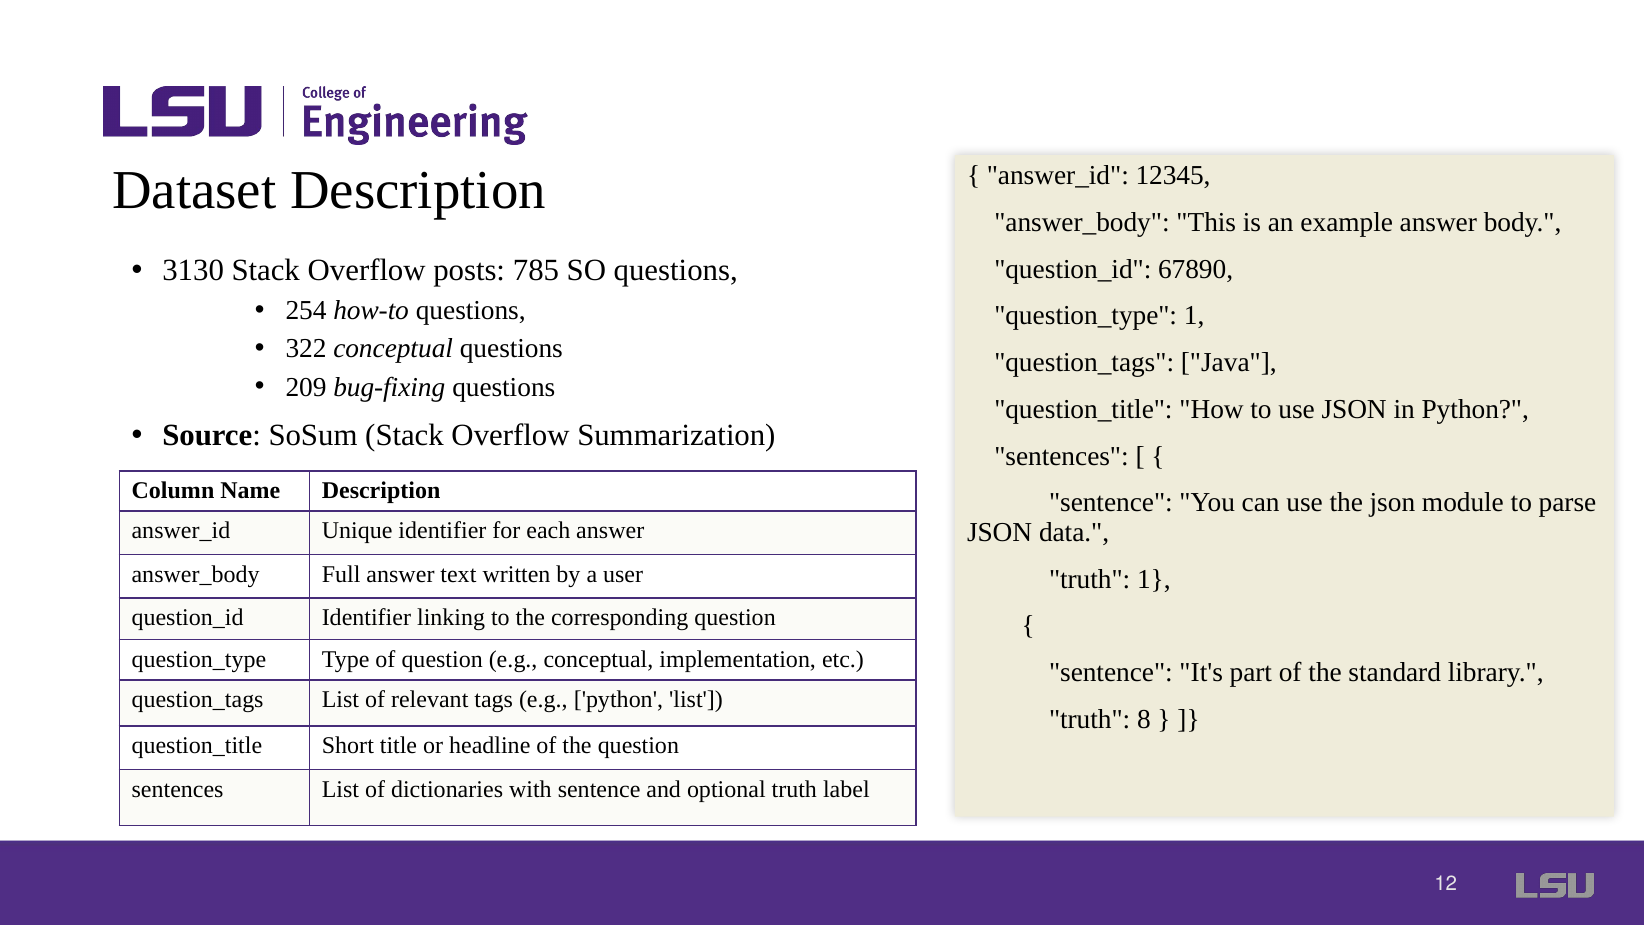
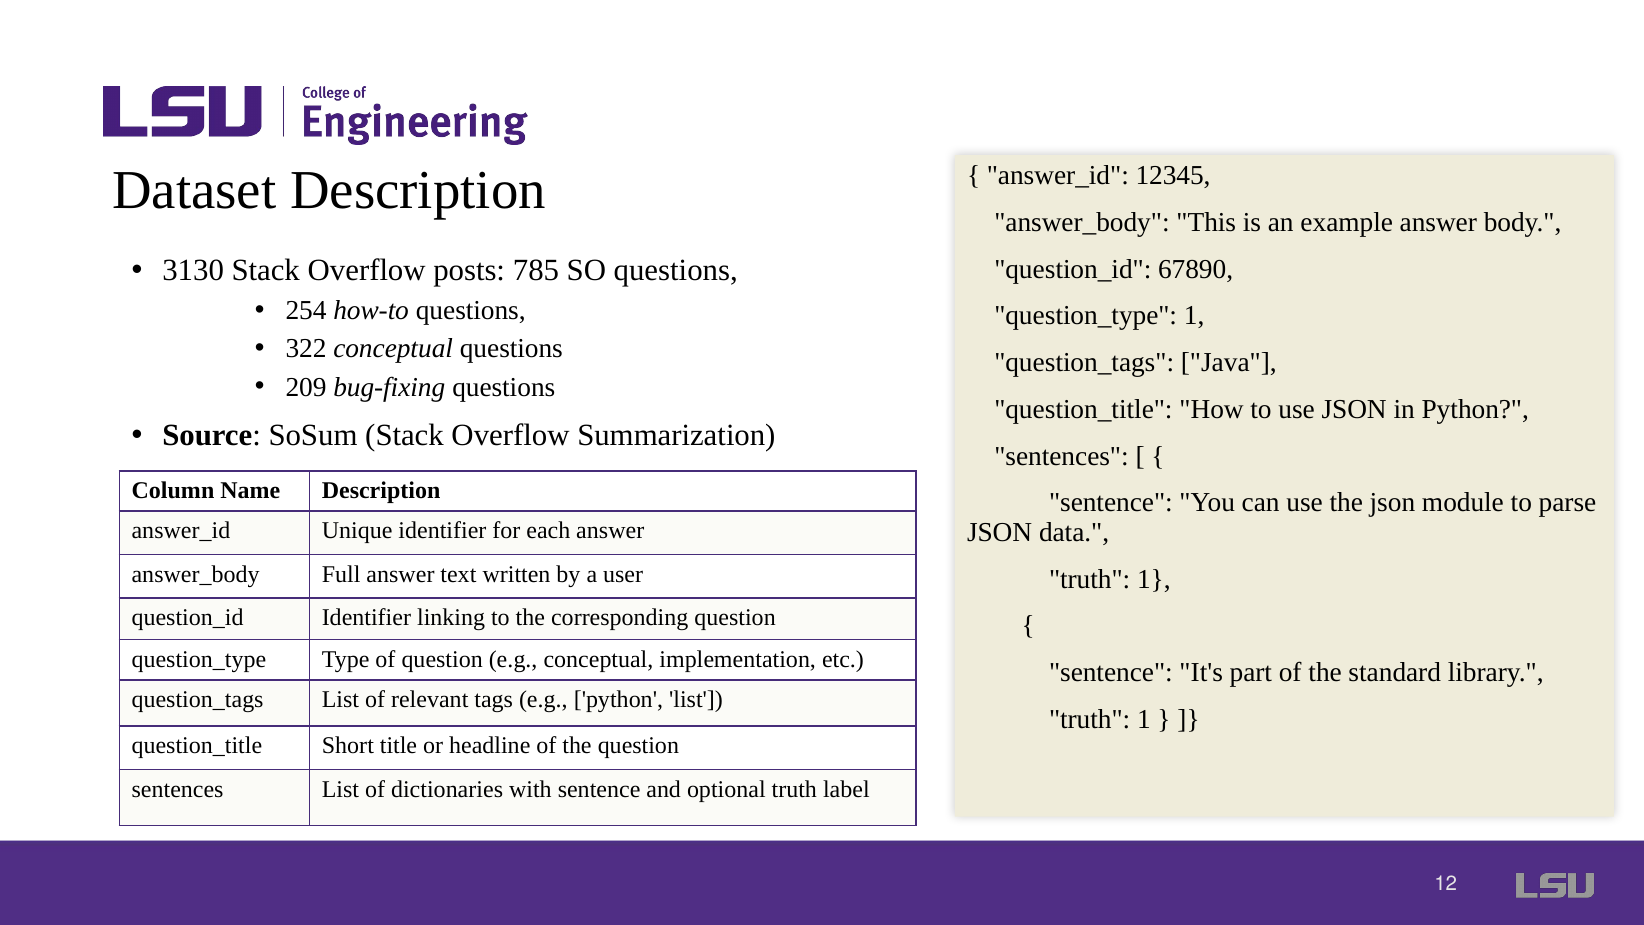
8: 8 -> 1 (1144, 719)
